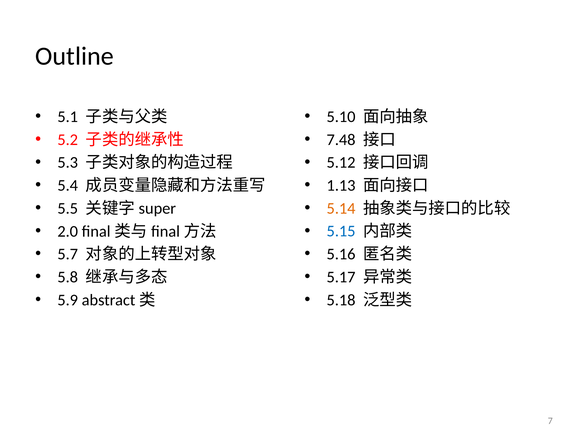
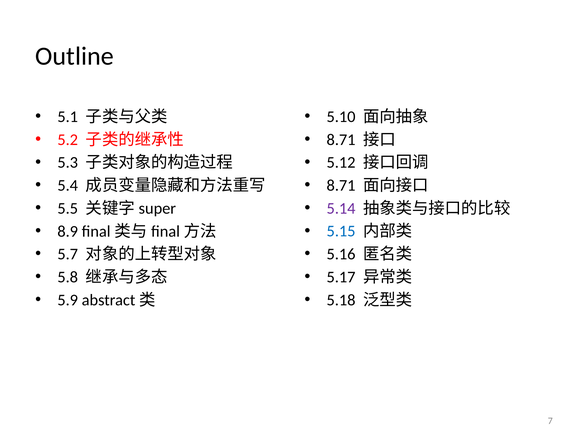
7.48: 7.48 -> 8.71 (341, 140)
1.13: 1.13 -> 8.71 (341, 185)
5.14 colour: orange -> purple (341, 208)
2.0: 2.0 -> 8.9 (68, 231)
